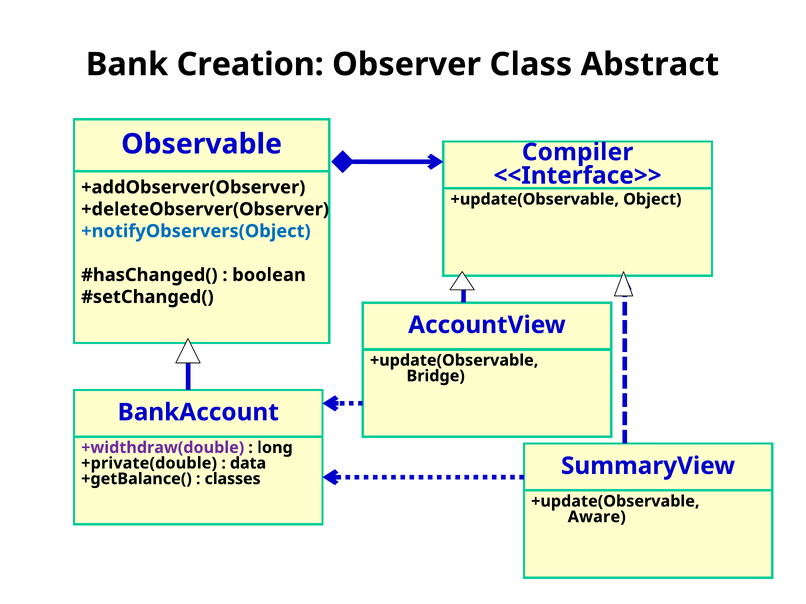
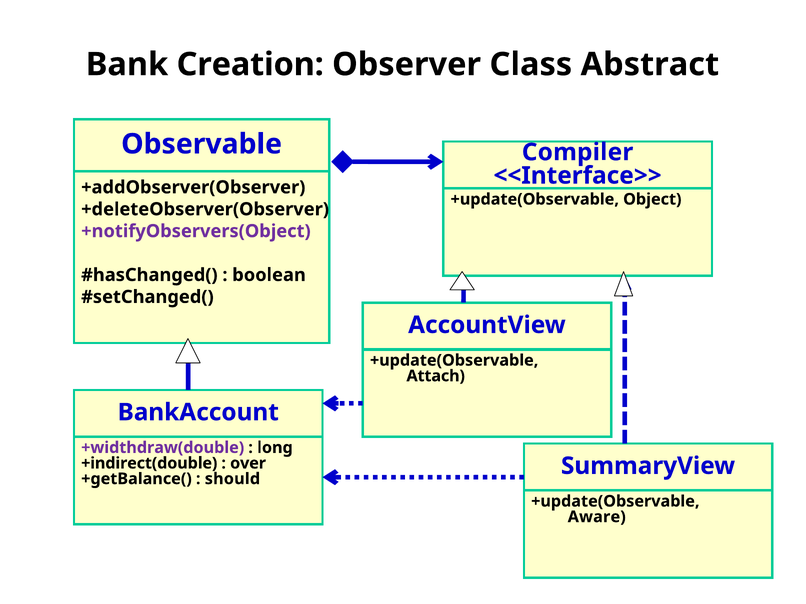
+notifyObservers(Object colour: blue -> purple (196, 231)
Bridge: Bridge -> Attach (436, 376)
+private(double: +private(double -> +indirect(double (149, 464)
data: data -> over (248, 464)
classes: classes -> should (232, 479)
